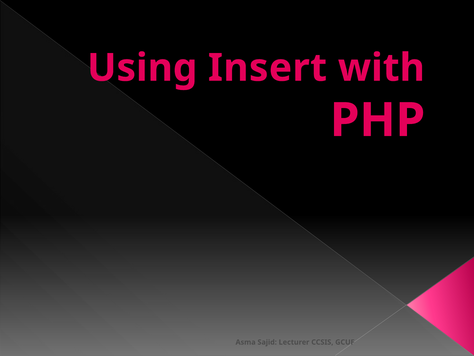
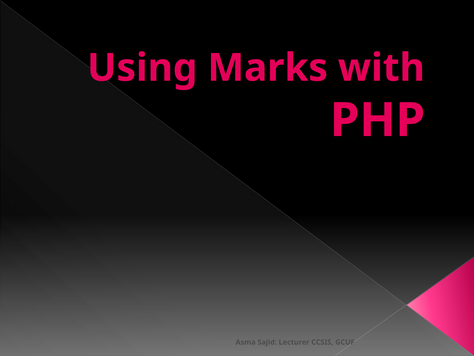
Insert: Insert -> Marks (268, 68)
